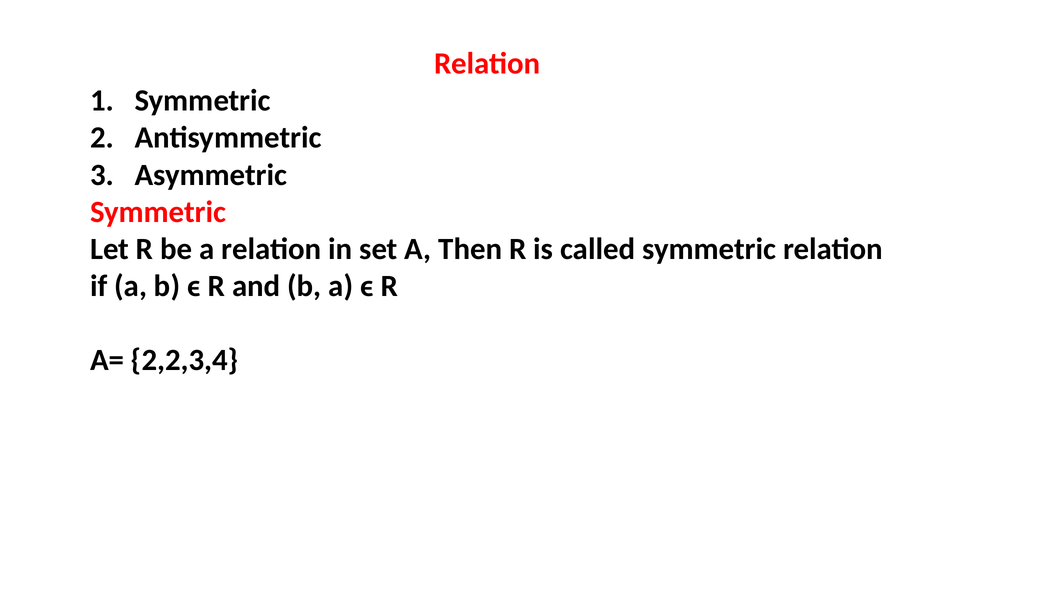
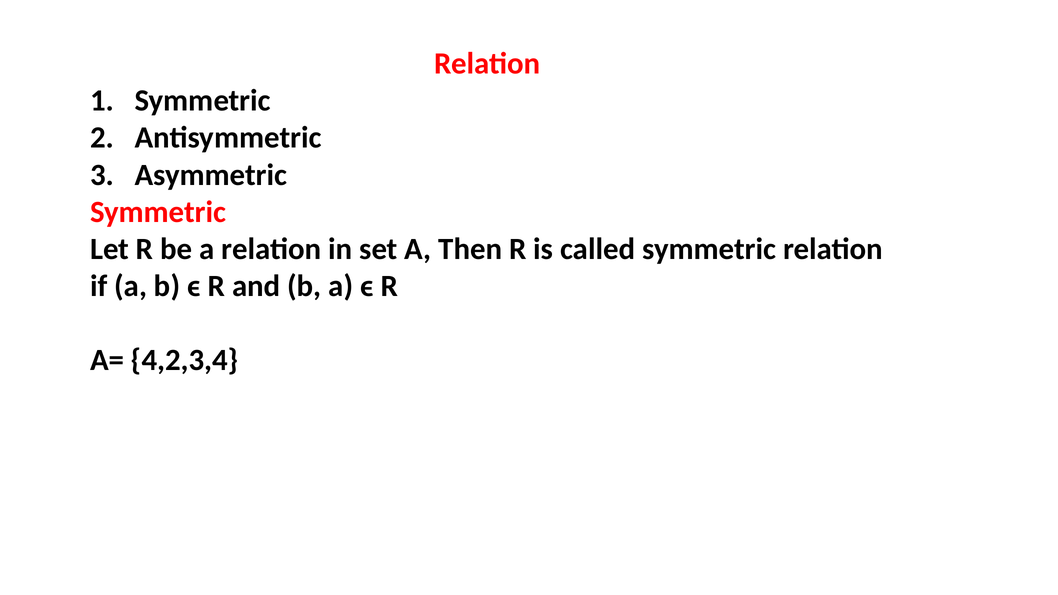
2,2,3,4: 2,2,3,4 -> 4,2,3,4 (185, 360)
